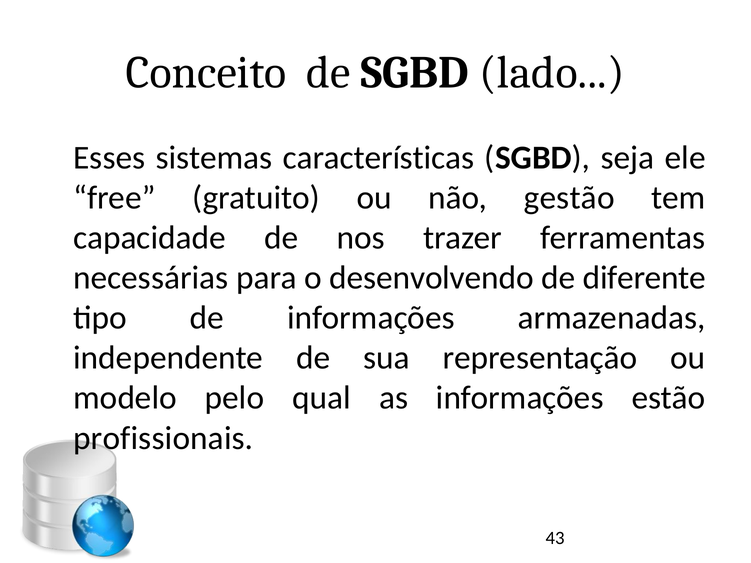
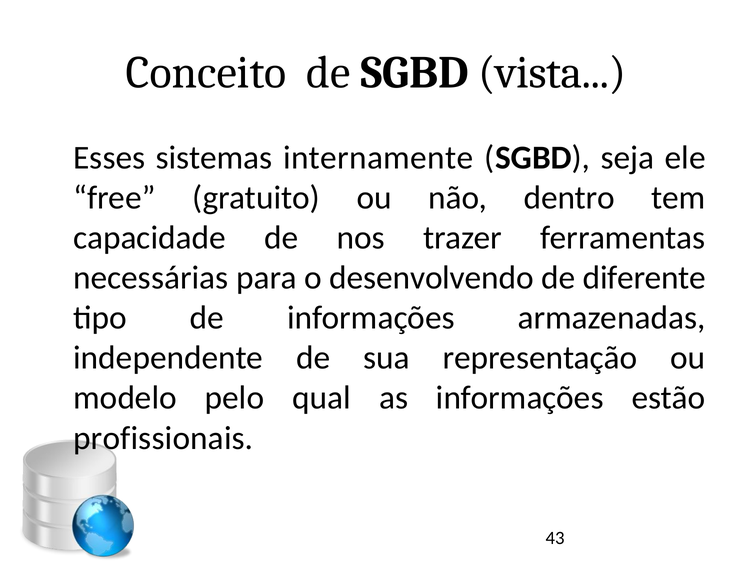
lado: lado -> vista (552, 73)
características: características -> internamente (378, 158)
gestão: gestão -> dentro (569, 198)
